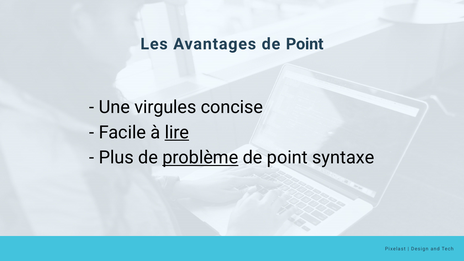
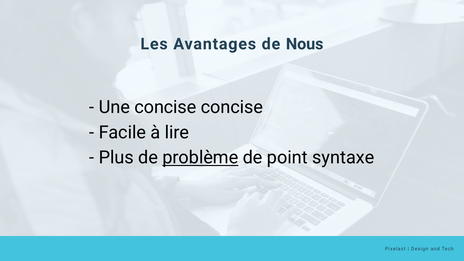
Avantages de Point: Point -> Nous (305, 44)
Une virgules: virgules -> concise (165, 107)
lire underline: present -> none (177, 132)
